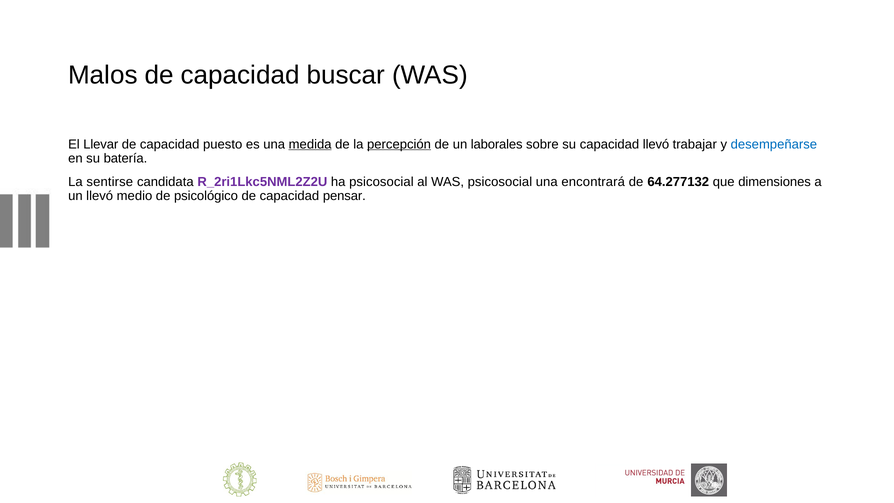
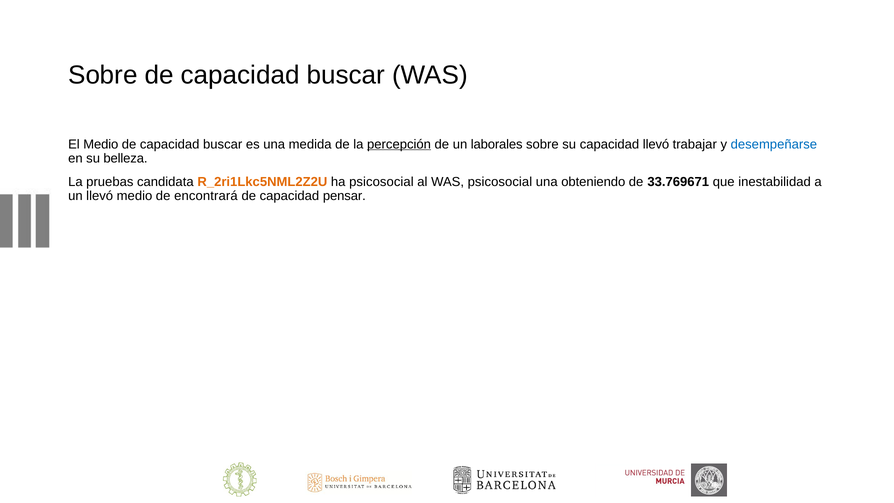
Malos: Malos -> Sobre (103, 75)
El Llevar: Llevar -> Medio (101, 144)
puesto: puesto -> buscar (223, 144)
medida underline: present -> none (310, 144)
batería: batería -> belleza (125, 158)
sentirse: sentirse -> pruebas (110, 182)
R_2ri1Lkc5NML2Z2U colour: purple -> orange (262, 182)
encontrará: encontrará -> obteniendo (593, 182)
64.277132: 64.277132 -> 33.769671 (678, 182)
dimensiones: dimensiones -> inestabilidad (775, 182)
psicológico: psicológico -> encontrará (206, 196)
